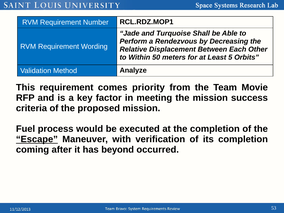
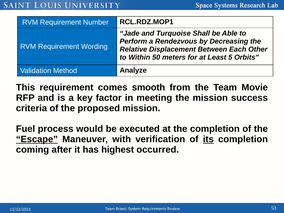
priority: priority -> smooth (149, 87)
its underline: none -> present (208, 139)
beyond: beyond -> highest (118, 150)
